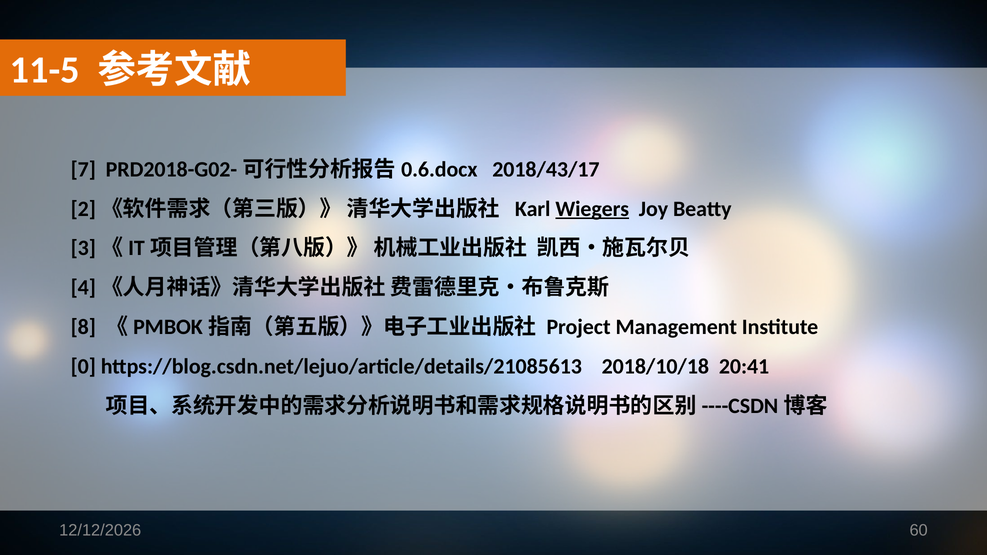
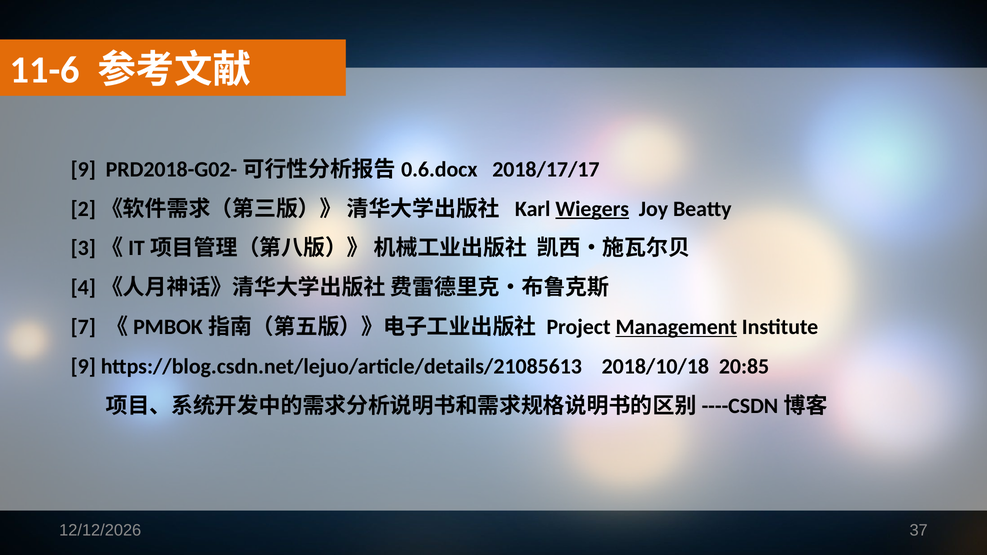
11-5: 11-5 -> 11-6 (45, 70)
7: 7 -> 9 (83, 169)
2018/43/17: 2018/43/17 -> 2018/17/17 (546, 169)
8: 8 -> 7 (83, 327)
Management underline: none -> present (676, 327)
0: 0 -> 9 (83, 367)
20:41: 20:41 -> 20:85 (744, 367)
60: 60 -> 37 (919, 531)
